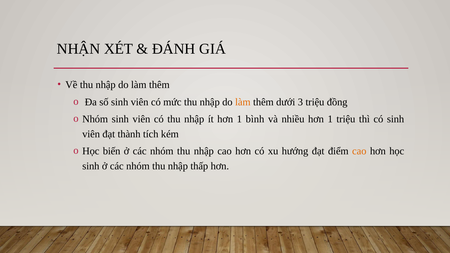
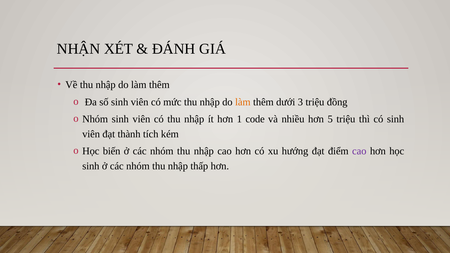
bình: bình -> code (255, 119)
nhiều hơn 1: 1 -> 5 (330, 119)
cao colour: orange -> purple (359, 151)
